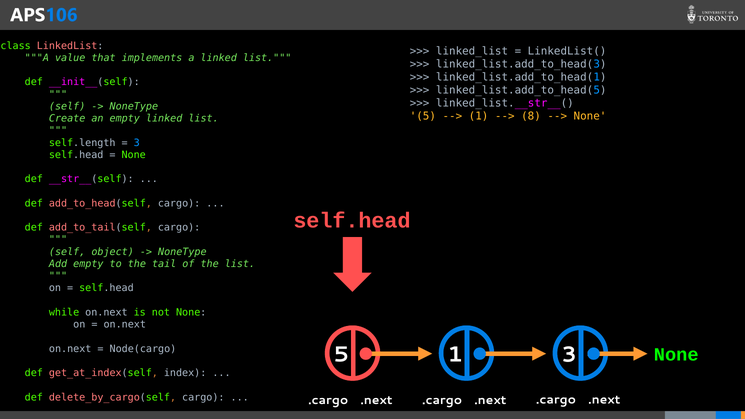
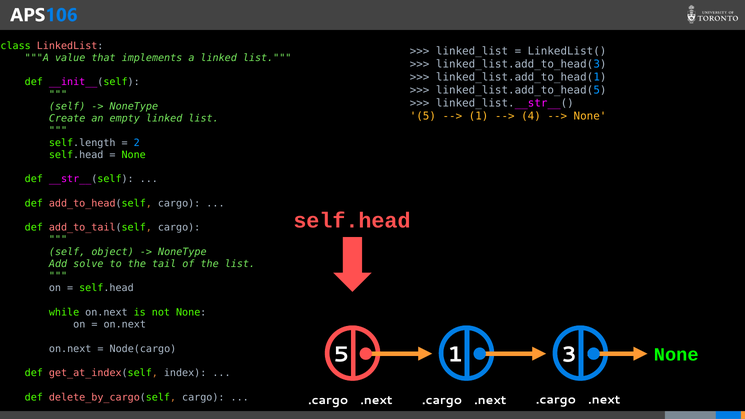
8: 8 -> 4 (531, 116)
3: 3 -> 2 (137, 143)
Add empty: empty -> solve (88, 264)
